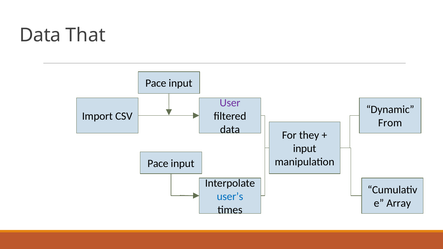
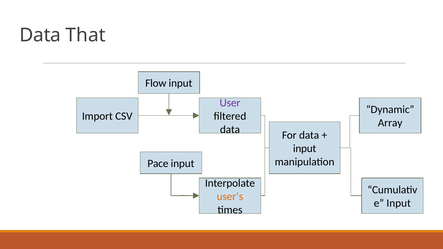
Pace: Pace -> Flow (156, 83)
From: From -> Array (390, 123)
For they: they -> data (309, 135)
user’s colour: blue -> orange (230, 197)
Array: Array -> Input (399, 203)
